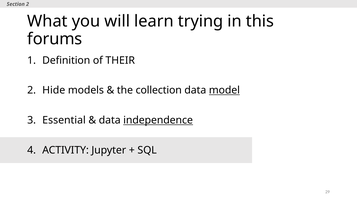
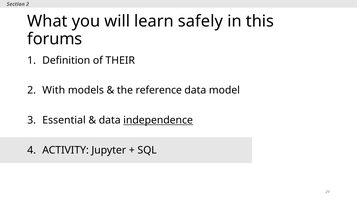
trying: trying -> safely (200, 21)
Hide: Hide -> With (54, 90)
collection: collection -> reference (159, 90)
model underline: present -> none (224, 90)
